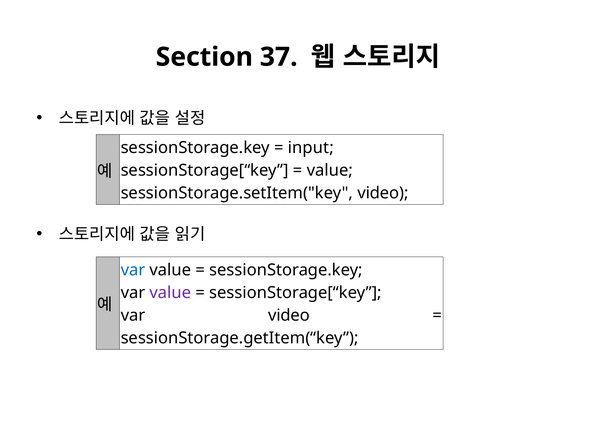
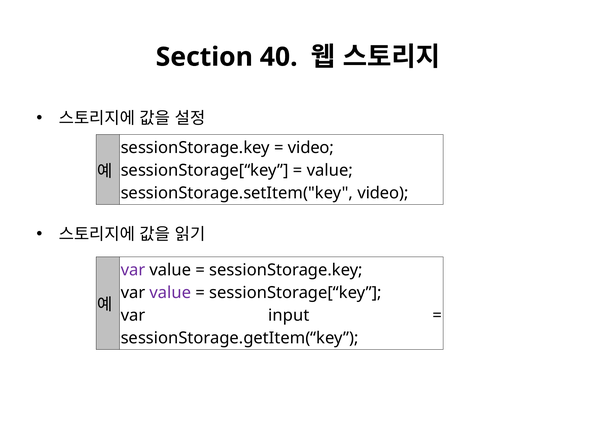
37: 37 -> 40 (279, 57)
input: input -> video (311, 148)
var colour: blue -> purple (133, 270)
var video: video -> input (289, 315)
